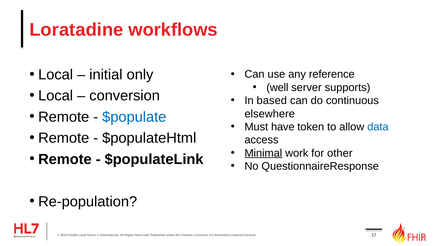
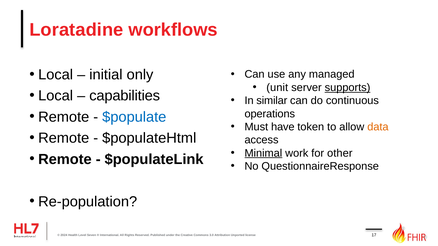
reference: reference -> managed (332, 74)
well: well -> unit (277, 88)
supports underline: none -> present (348, 88)
conversion: conversion -> capabilities (125, 96)
based: based -> similar (272, 101)
elsewhere: elsewhere -> operations (270, 114)
data colour: blue -> orange (378, 127)
